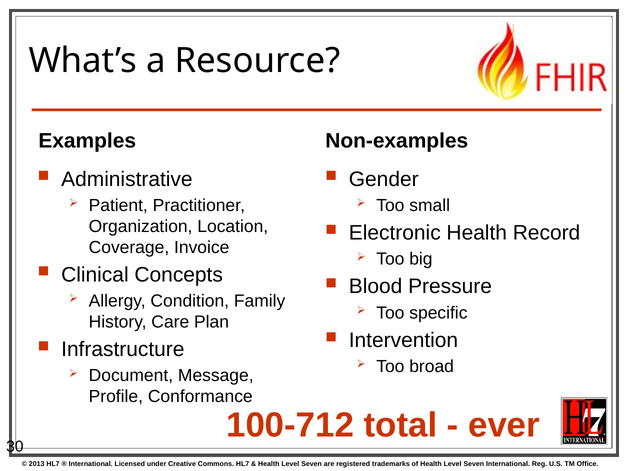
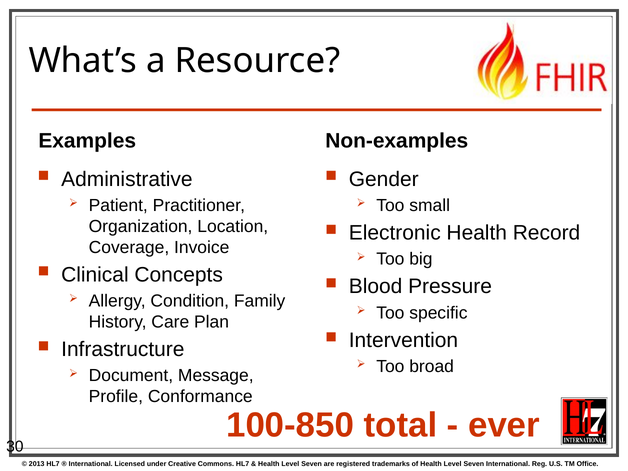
100-712: 100-712 -> 100-850 (290, 425)
